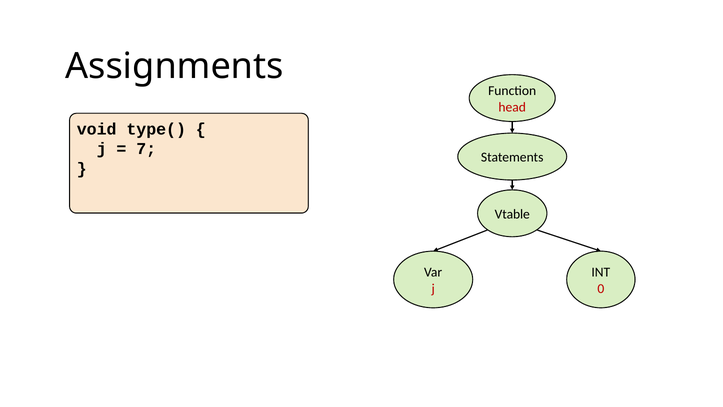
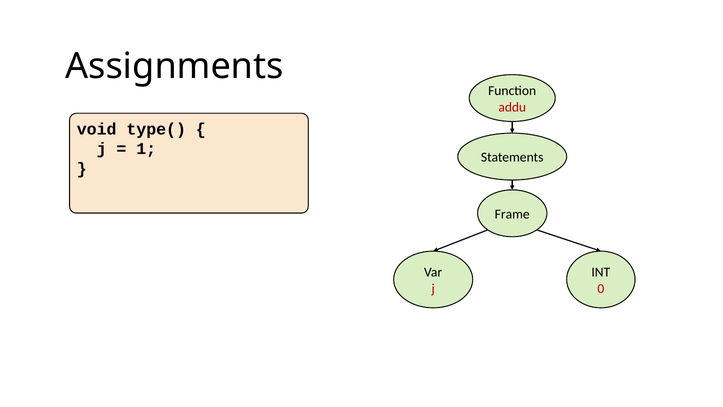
head: head -> addu (512, 107)
7: 7 -> 1 (146, 149)
Vtable: Vtable -> Frame (512, 214)
